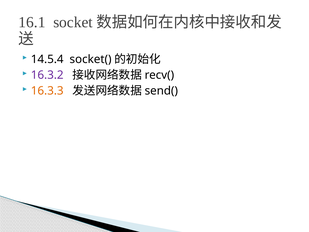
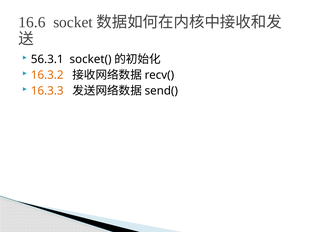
16.1: 16.1 -> 16.6 (32, 22)
14.5.4: 14.5.4 -> 56.3.1 (47, 59)
16.3.2 colour: purple -> orange (47, 75)
